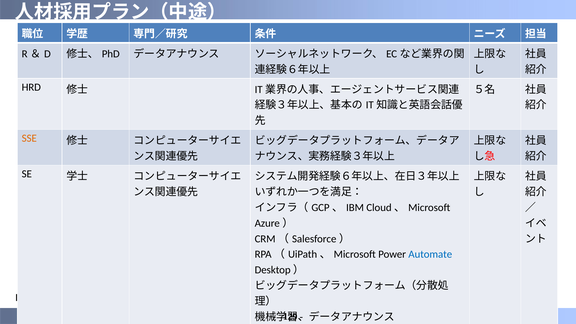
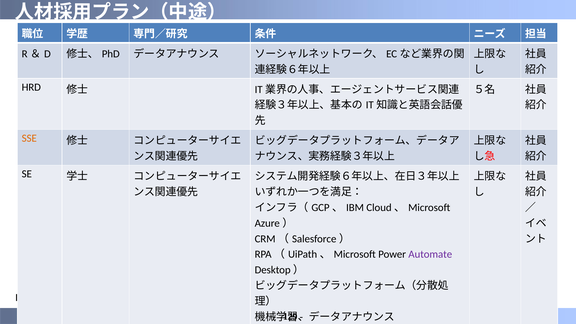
Automate colour: blue -> purple (430, 254)
